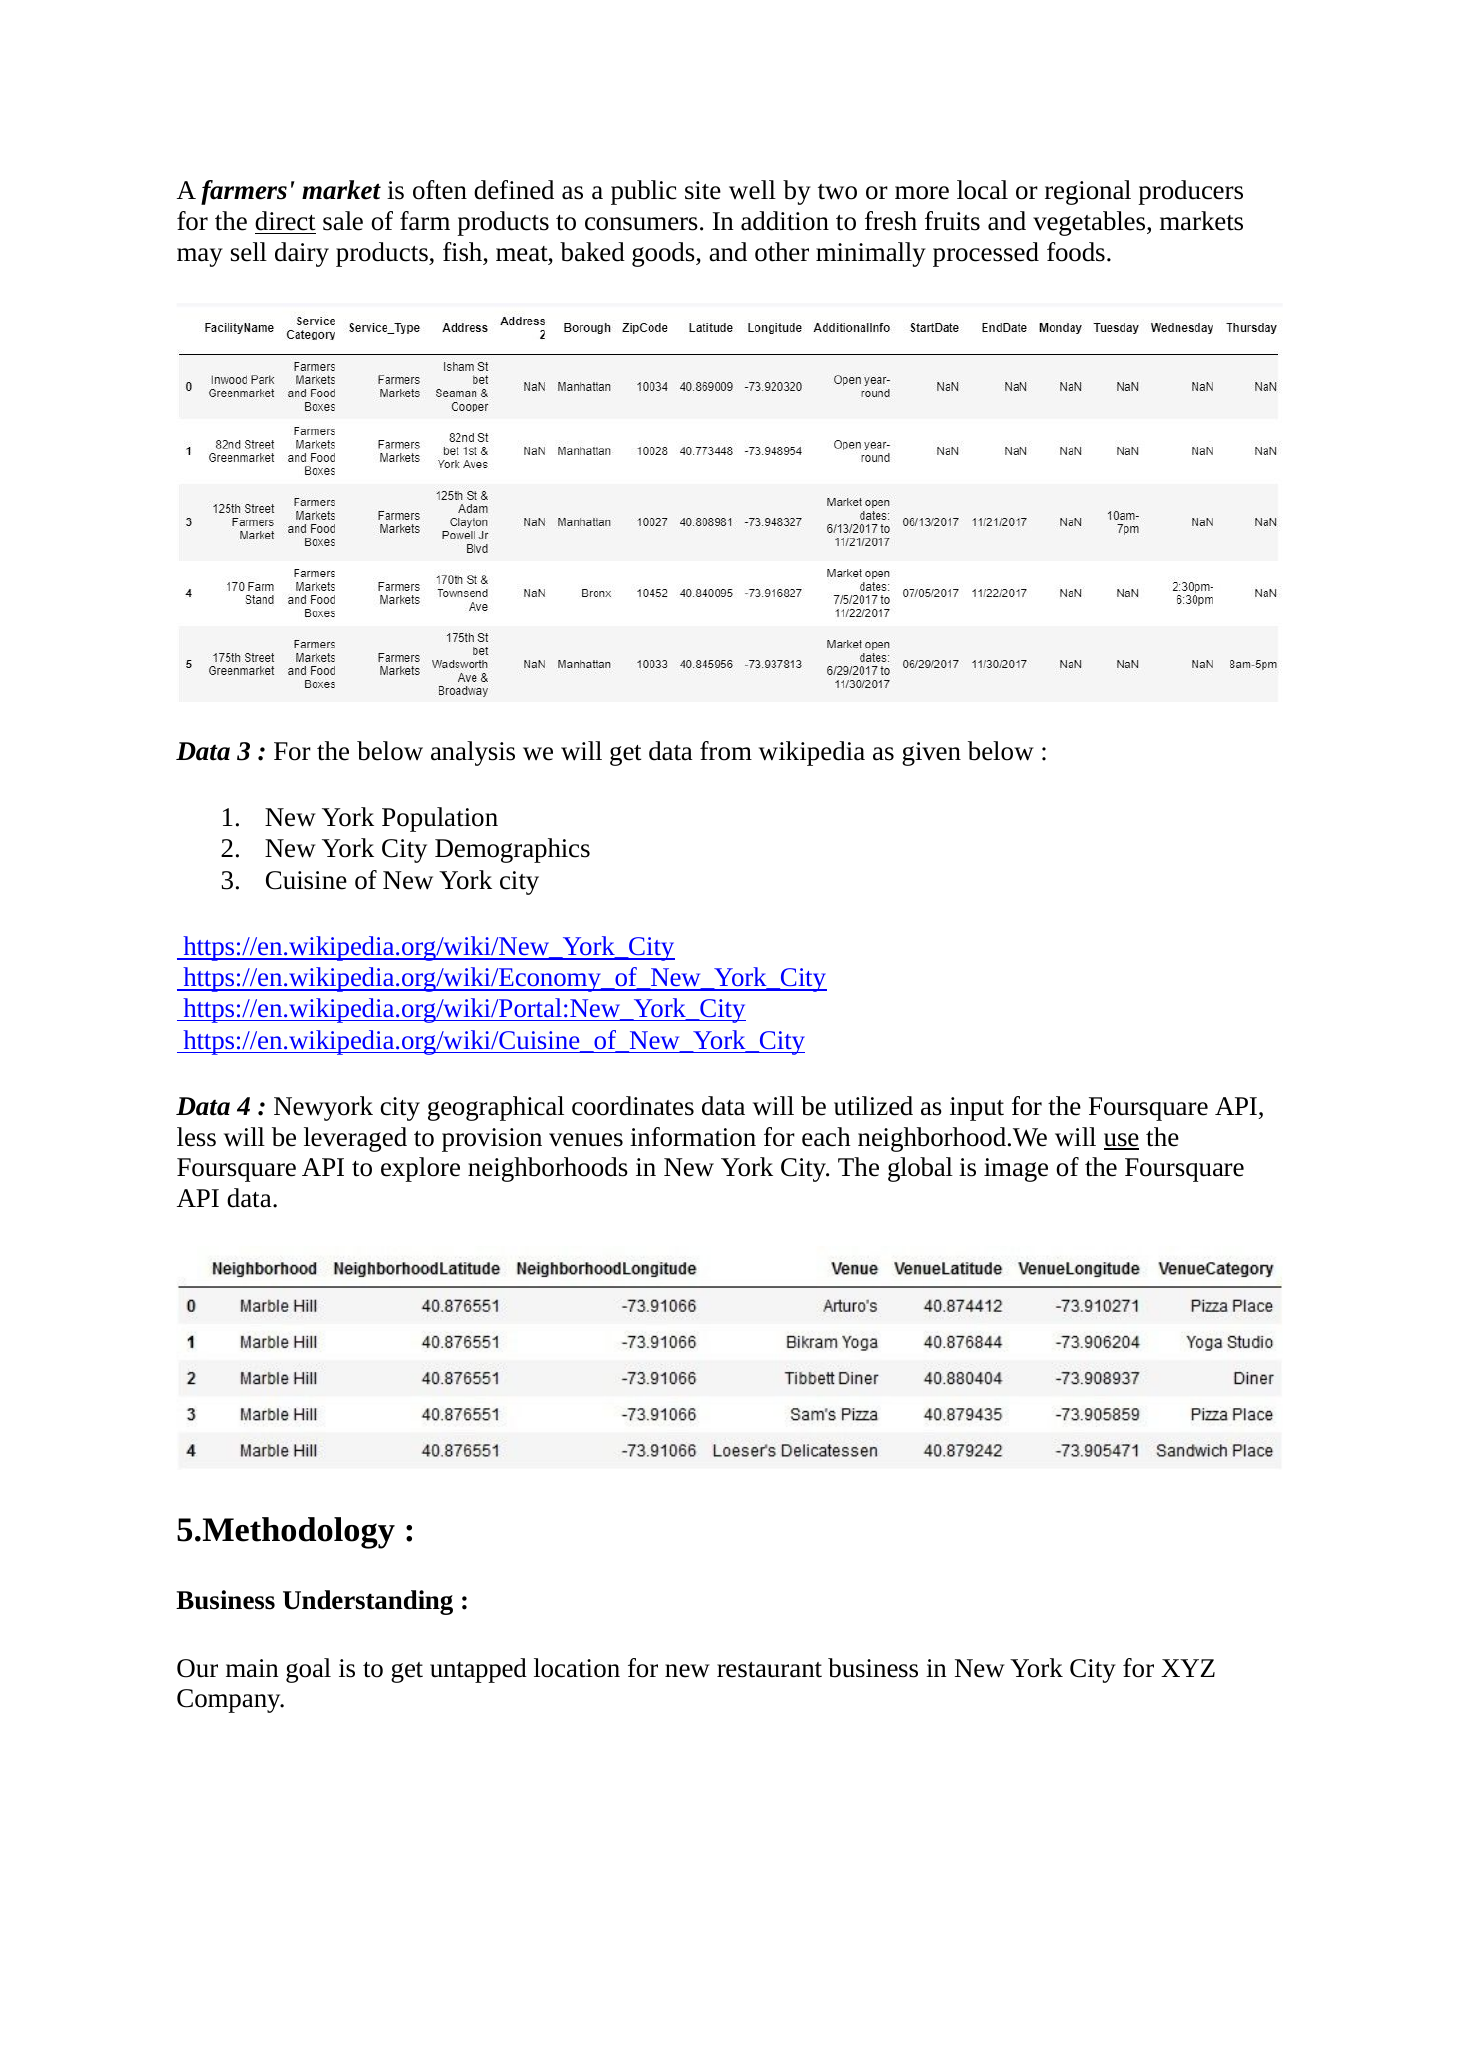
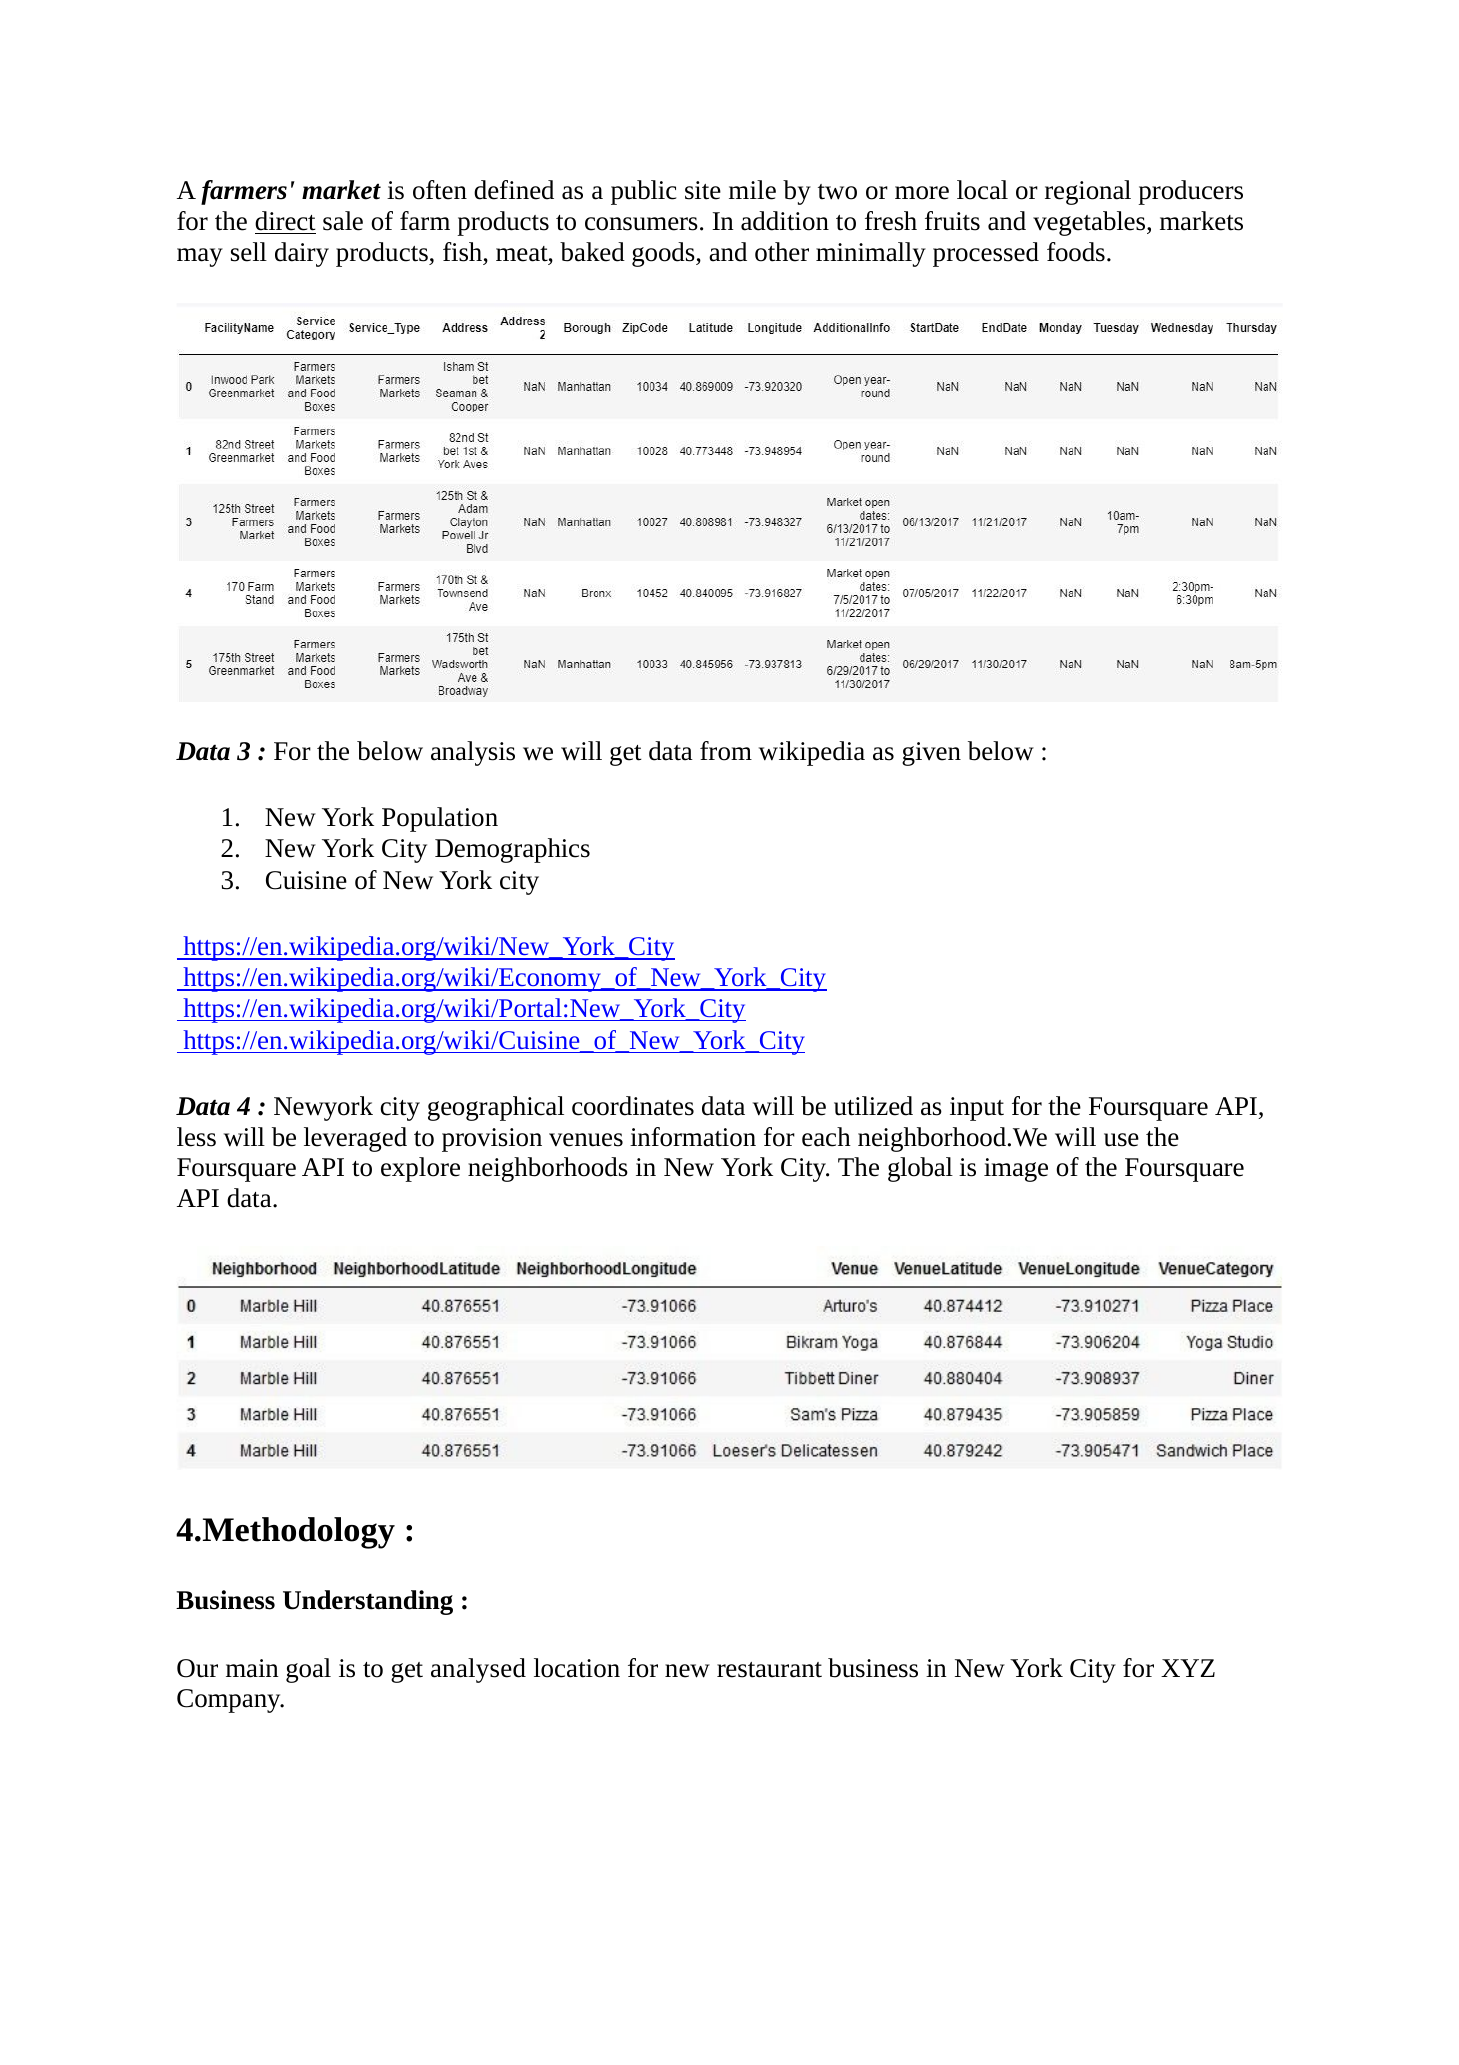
well: well -> mile (753, 191)
use underline: present -> none (1121, 1137)
5.Methodology: 5.Methodology -> 4.Methodology (286, 1530)
untapped: untapped -> analysed (478, 1668)
